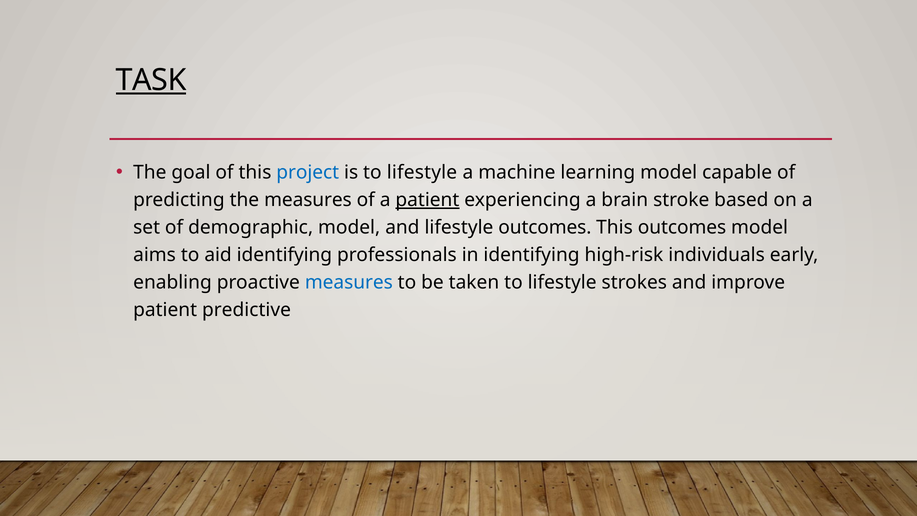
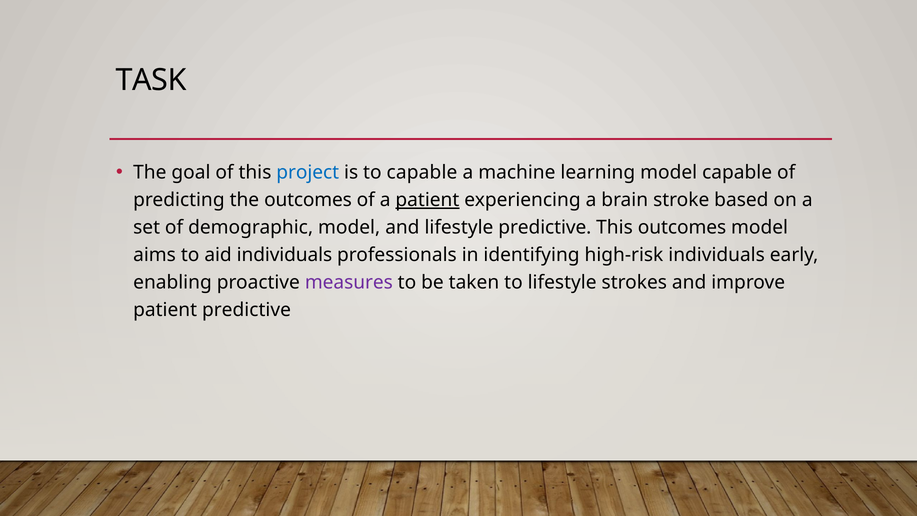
TASK underline: present -> none (151, 80)
is to lifestyle: lifestyle -> capable (422, 172)
the measures: measures -> outcomes (308, 200)
lifestyle outcomes: outcomes -> predictive (545, 227)
aid identifying: identifying -> individuals (284, 255)
measures colour: blue -> purple (349, 282)
